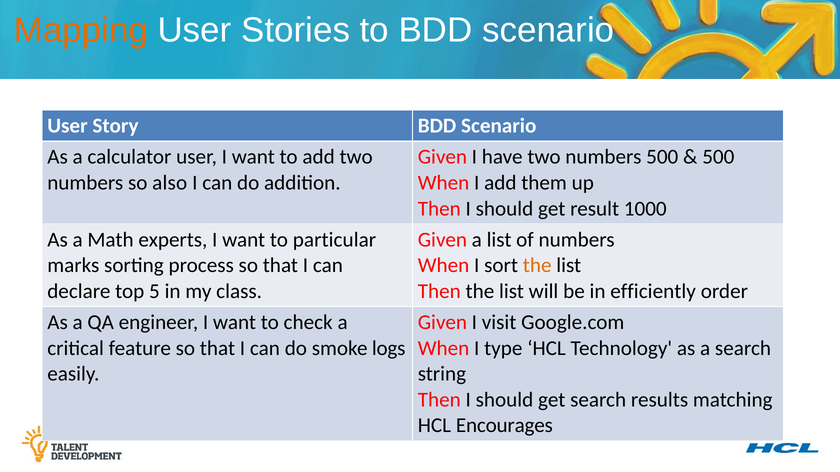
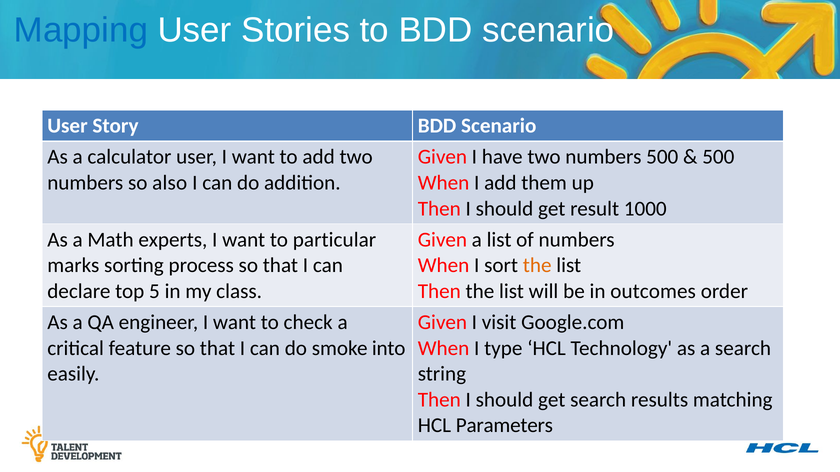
Mapping colour: orange -> blue (81, 30)
efficiently: efficiently -> outcomes (653, 292)
logs: logs -> into (389, 348)
Encourages: Encourages -> Parameters (504, 426)
